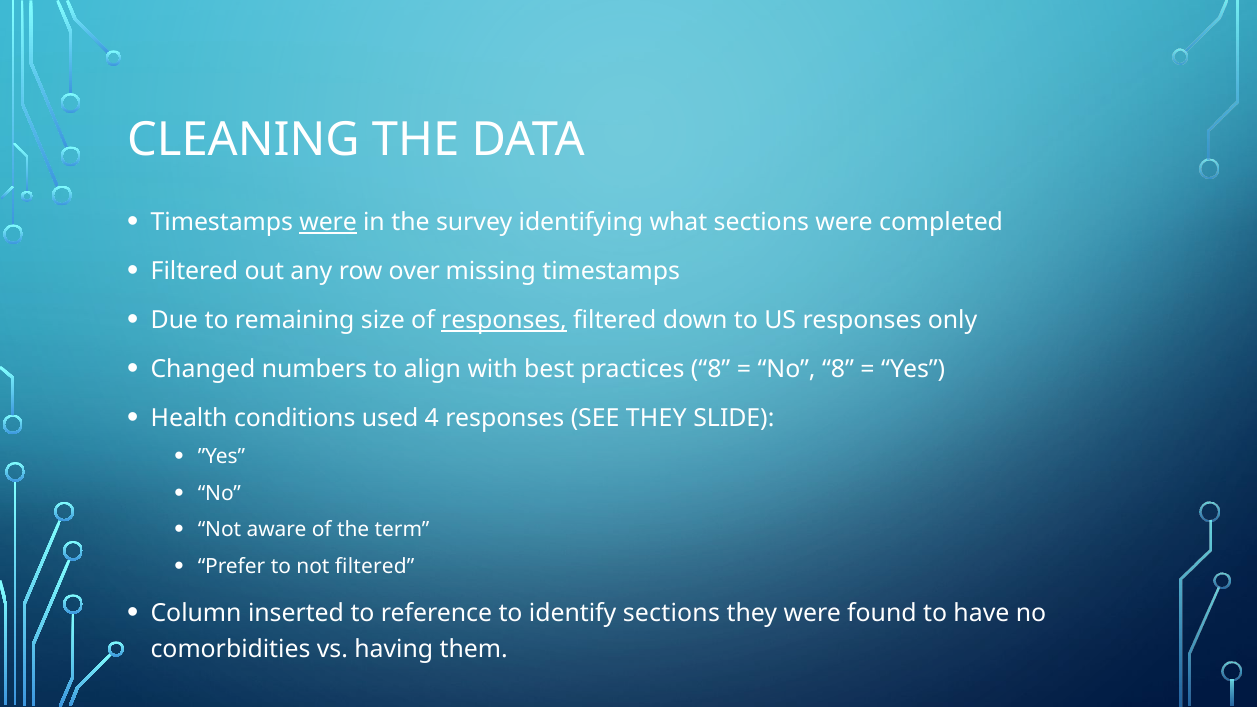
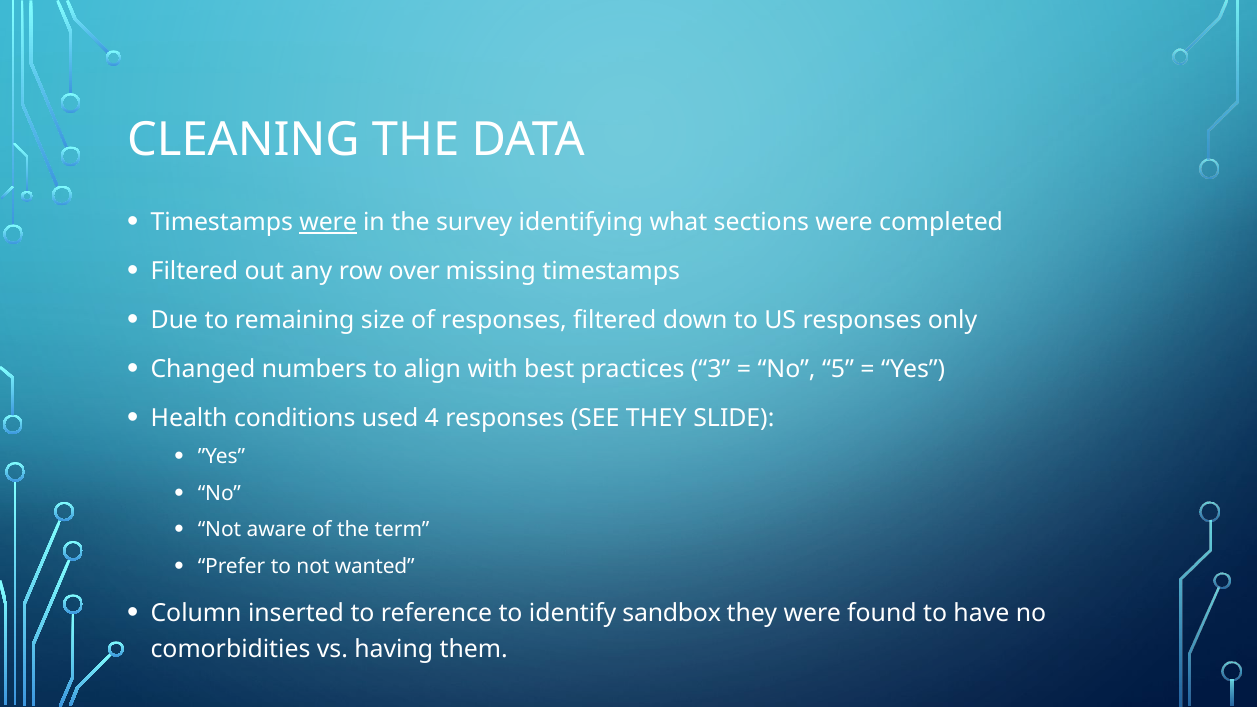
responses underline: present -> none (504, 320)
practices 8: 8 -> 3 (711, 369)
No 8: 8 -> 5 (838, 369)
not filtered: filtered -> wanted (375, 567)
identify sections: sections -> sandbox (672, 614)
